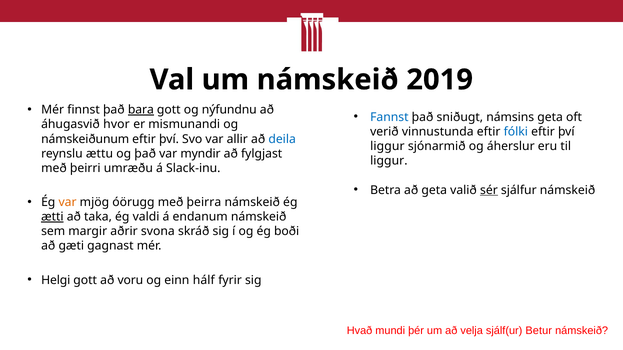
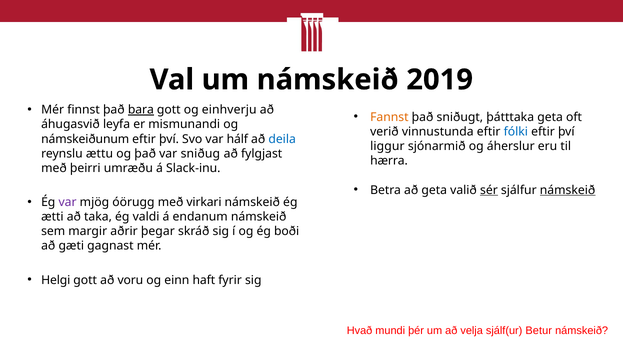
nýfundnu: nýfundnu -> einhverju (229, 110)
Fannst colour: blue -> orange (389, 117)
námsins: námsins -> þátttaka (510, 117)
hvor: hvor -> leyfa (117, 124)
allir: allir -> hálf (237, 139)
myndir: myndir -> sniðug (200, 154)
liggur: liggur -> hærra (389, 161)
námskeið underline: none -> present (568, 190)
var colour: orange -> purple (68, 202)
þeirra: þeirra -> virkari (204, 202)
ætti underline: present -> none (52, 217)
svona: svona -> þegar (158, 232)
hálf: hálf -> haft (204, 280)
